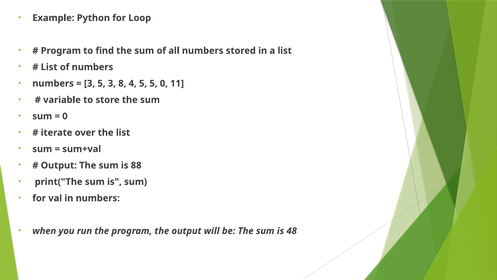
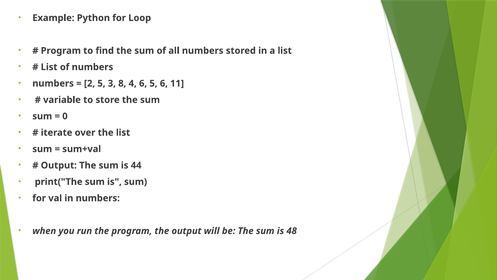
3: 3 -> 2 (90, 83)
4 5: 5 -> 6 (143, 83)
5 0: 0 -> 6 (164, 83)
88: 88 -> 44 (136, 165)
